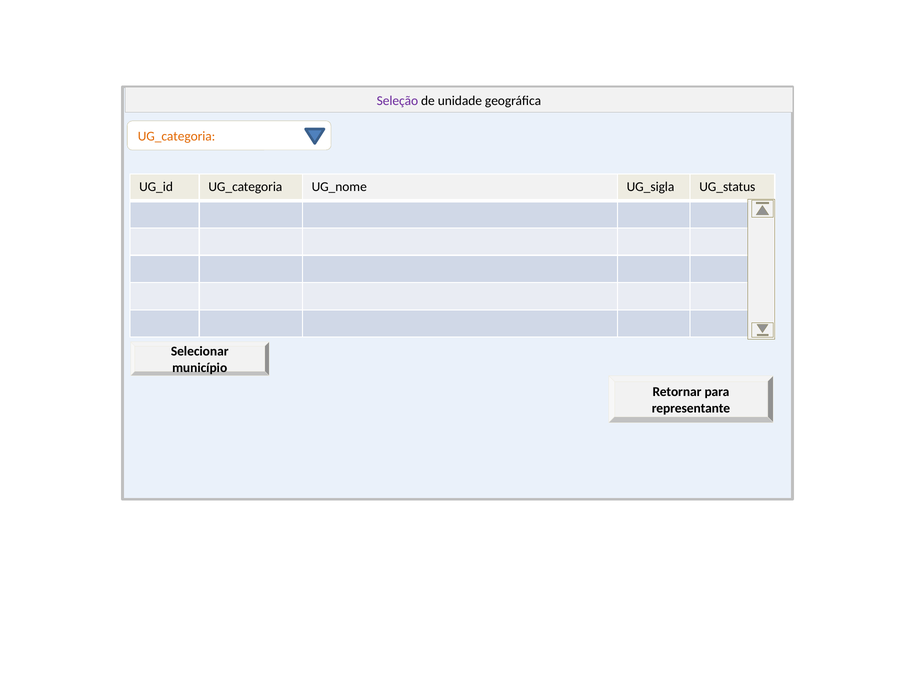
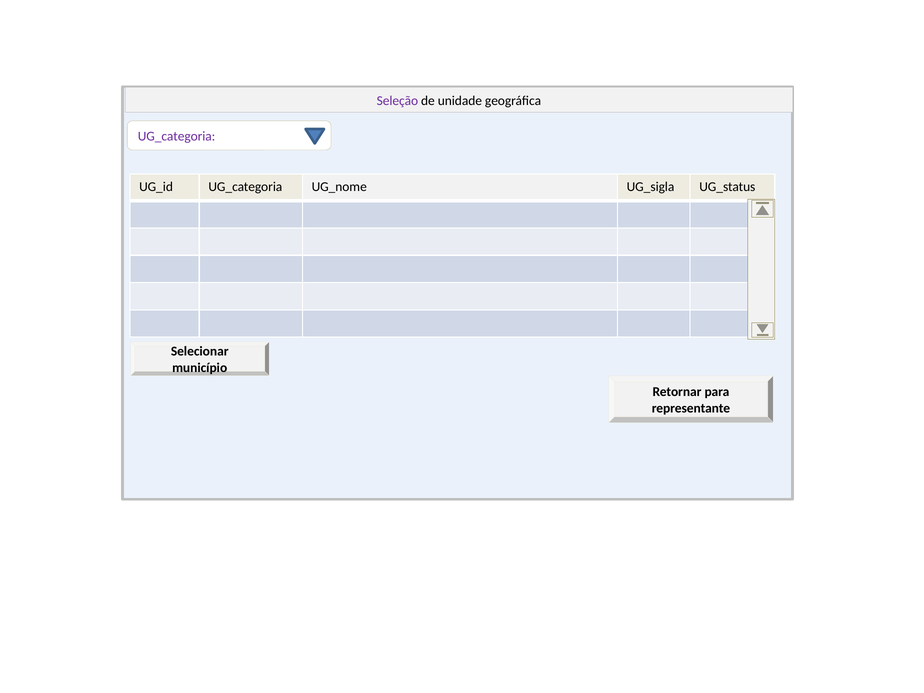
UG_categoria colour: orange -> purple (177, 136)
